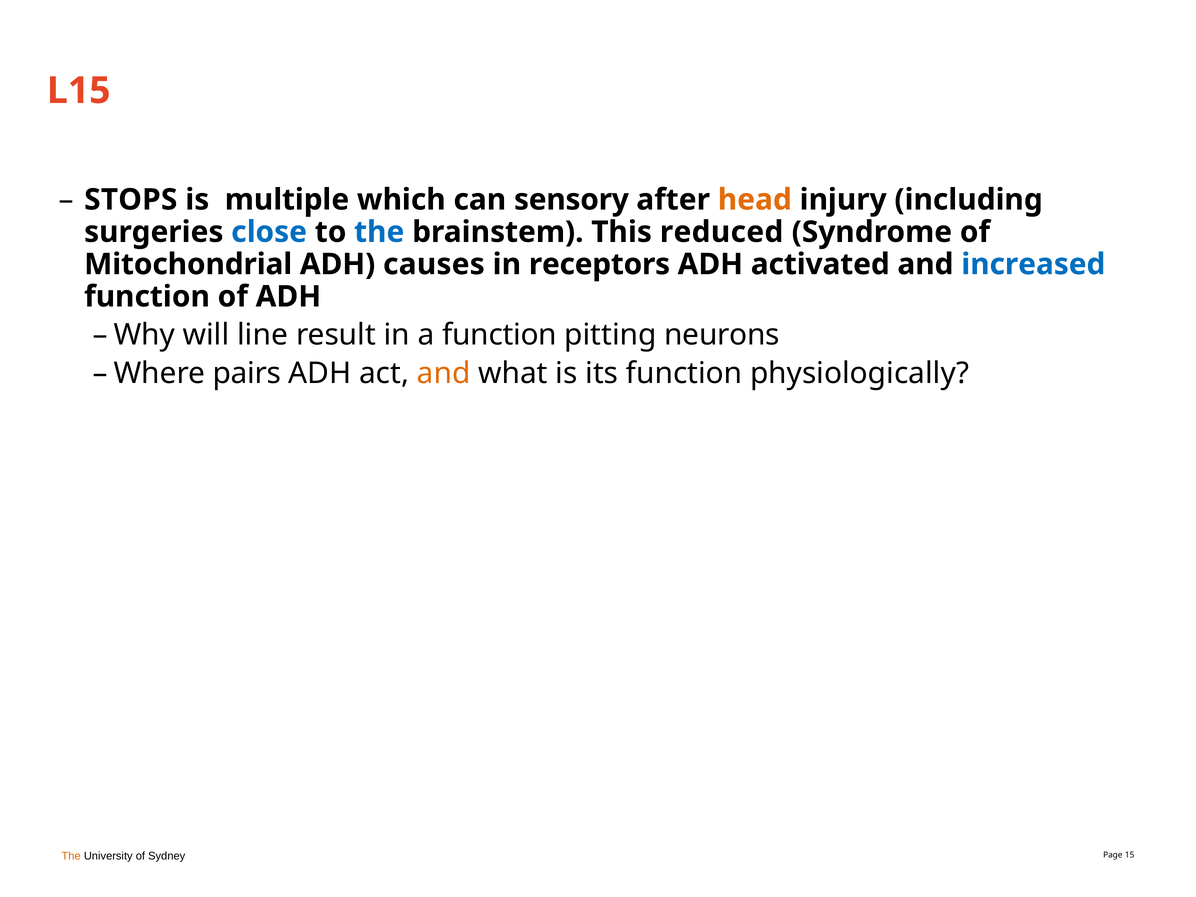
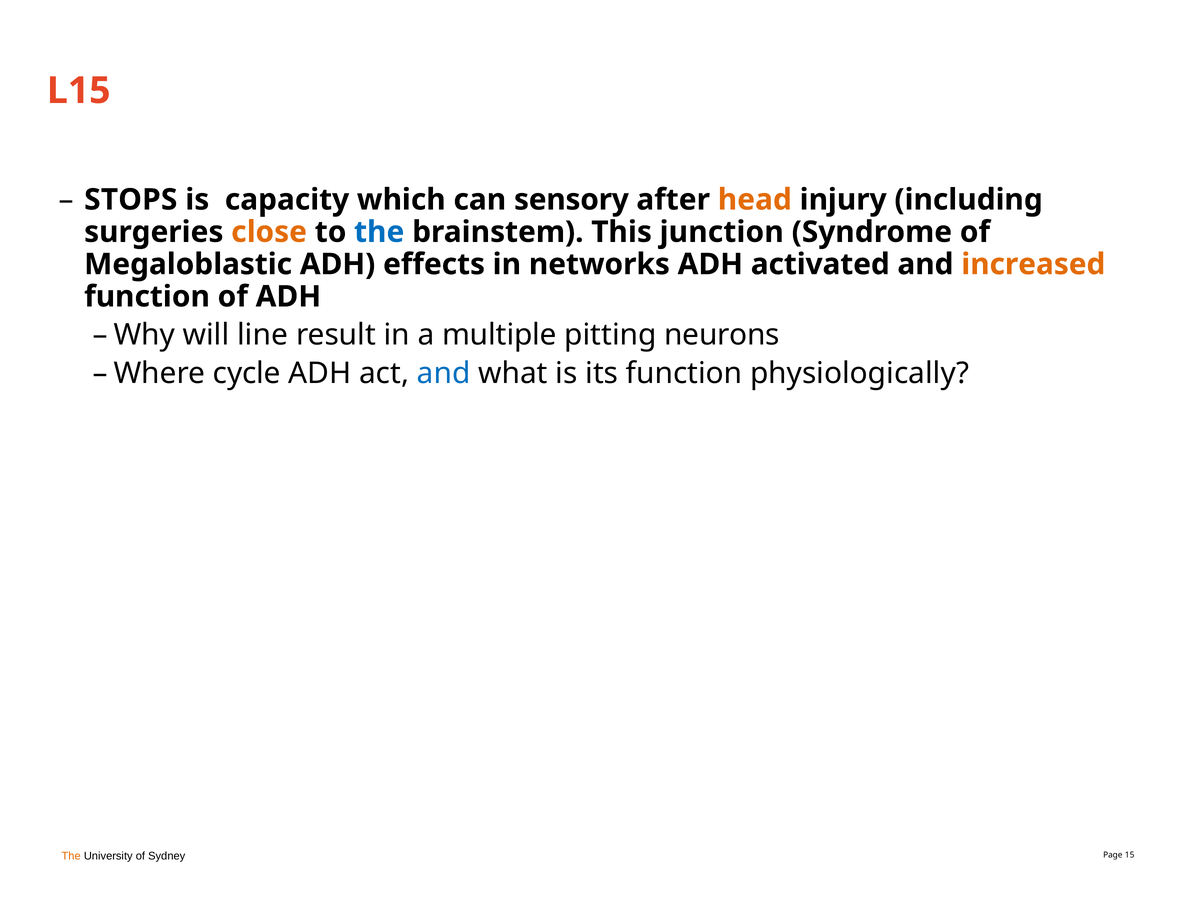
multiple: multiple -> capacity (287, 200)
close colour: blue -> orange (269, 232)
reduced: reduced -> junction (722, 232)
Mitochondrial: Mitochondrial -> Megaloblastic (188, 264)
causes: causes -> effects (434, 264)
receptors: receptors -> networks (599, 264)
increased colour: blue -> orange (1033, 264)
a function: function -> multiple (499, 335)
pairs: pairs -> cycle (247, 373)
and colour: orange -> blue (444, 373)
